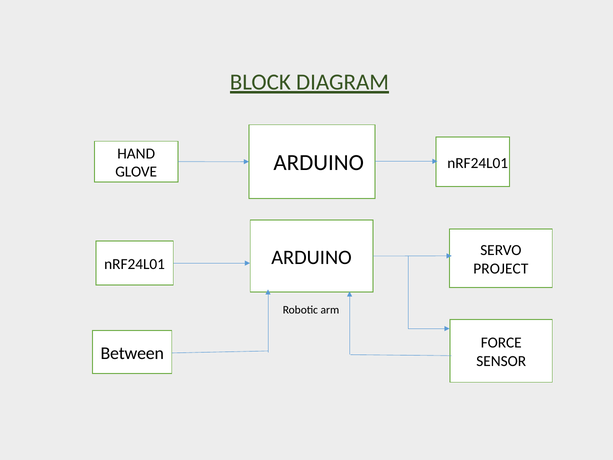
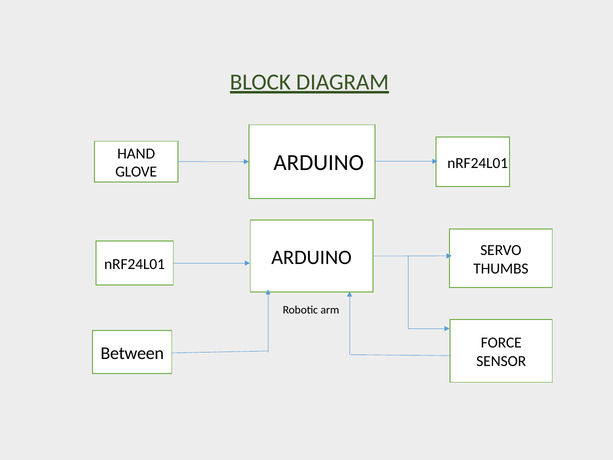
PROJECT: PROJECT -> THUMBS (501, 268)
